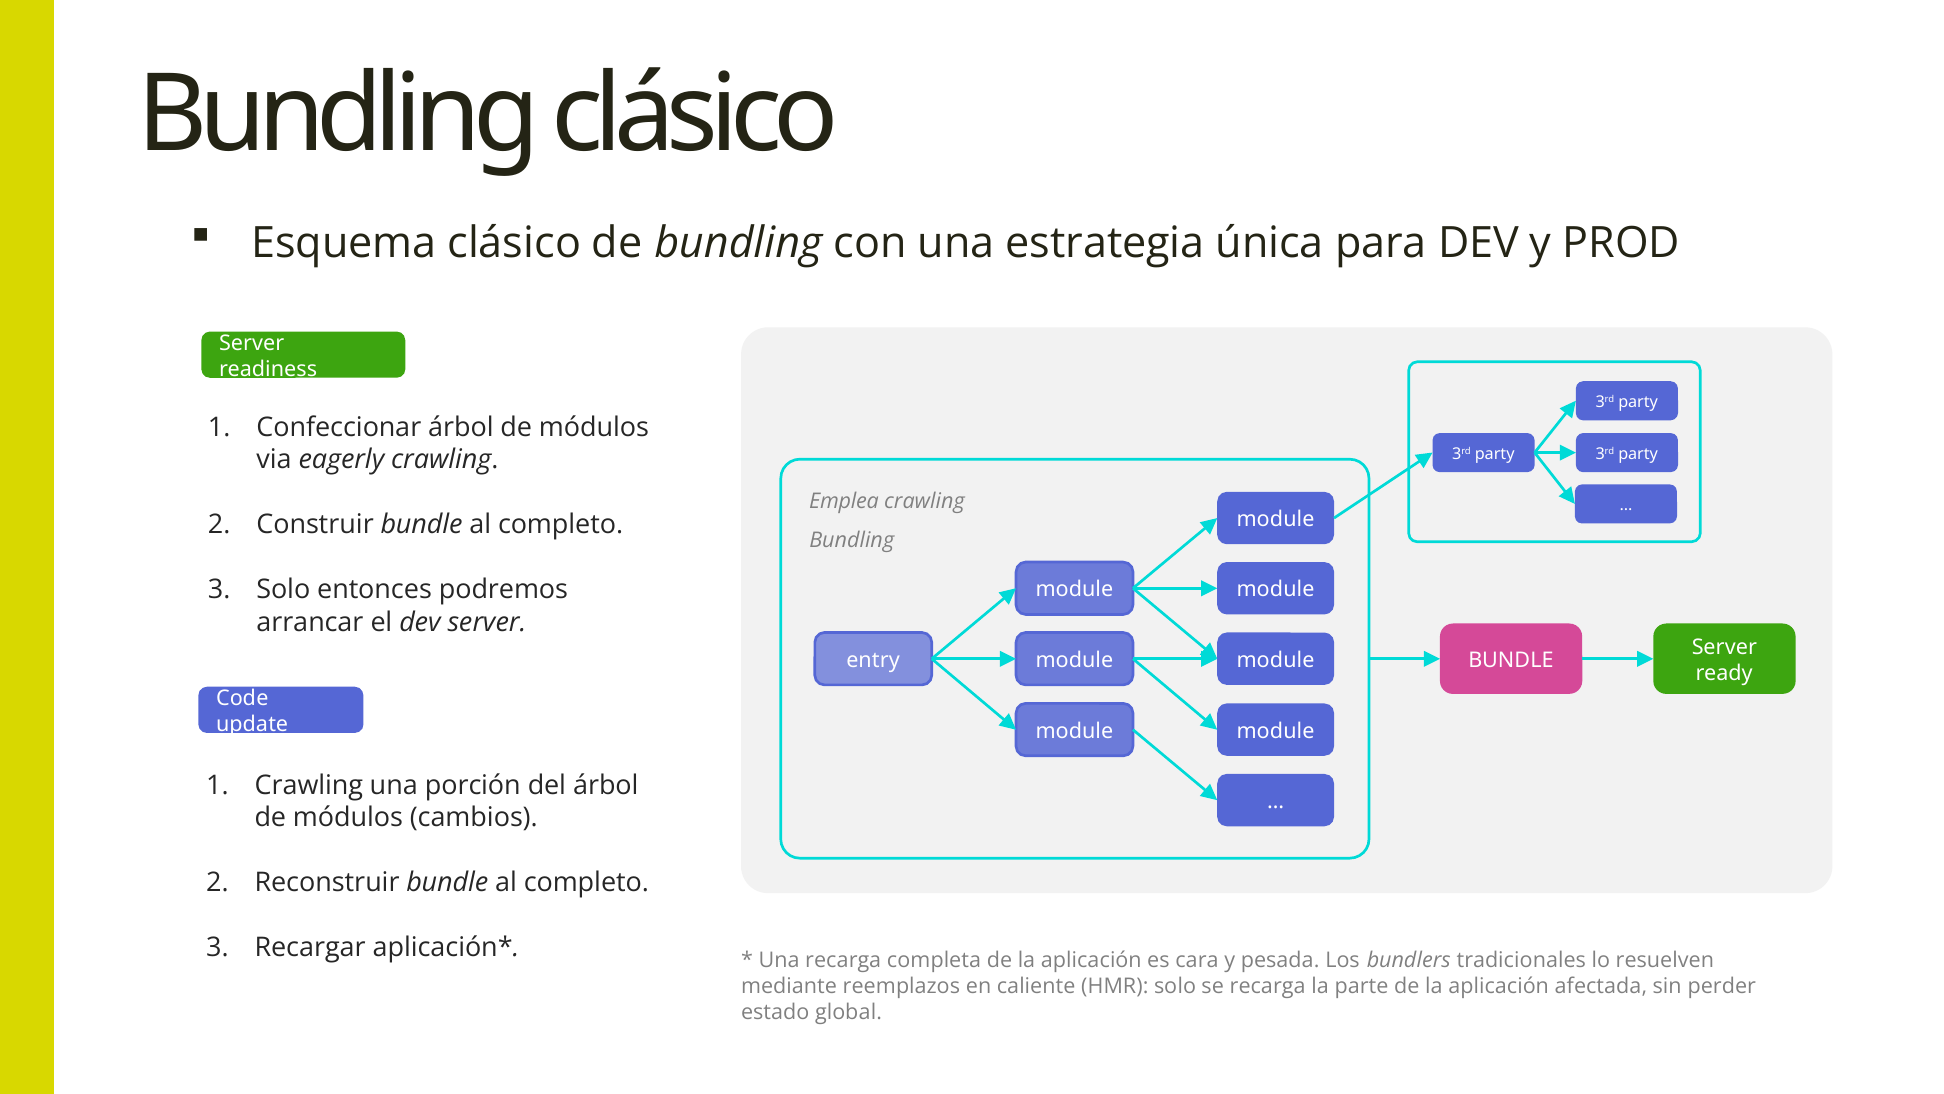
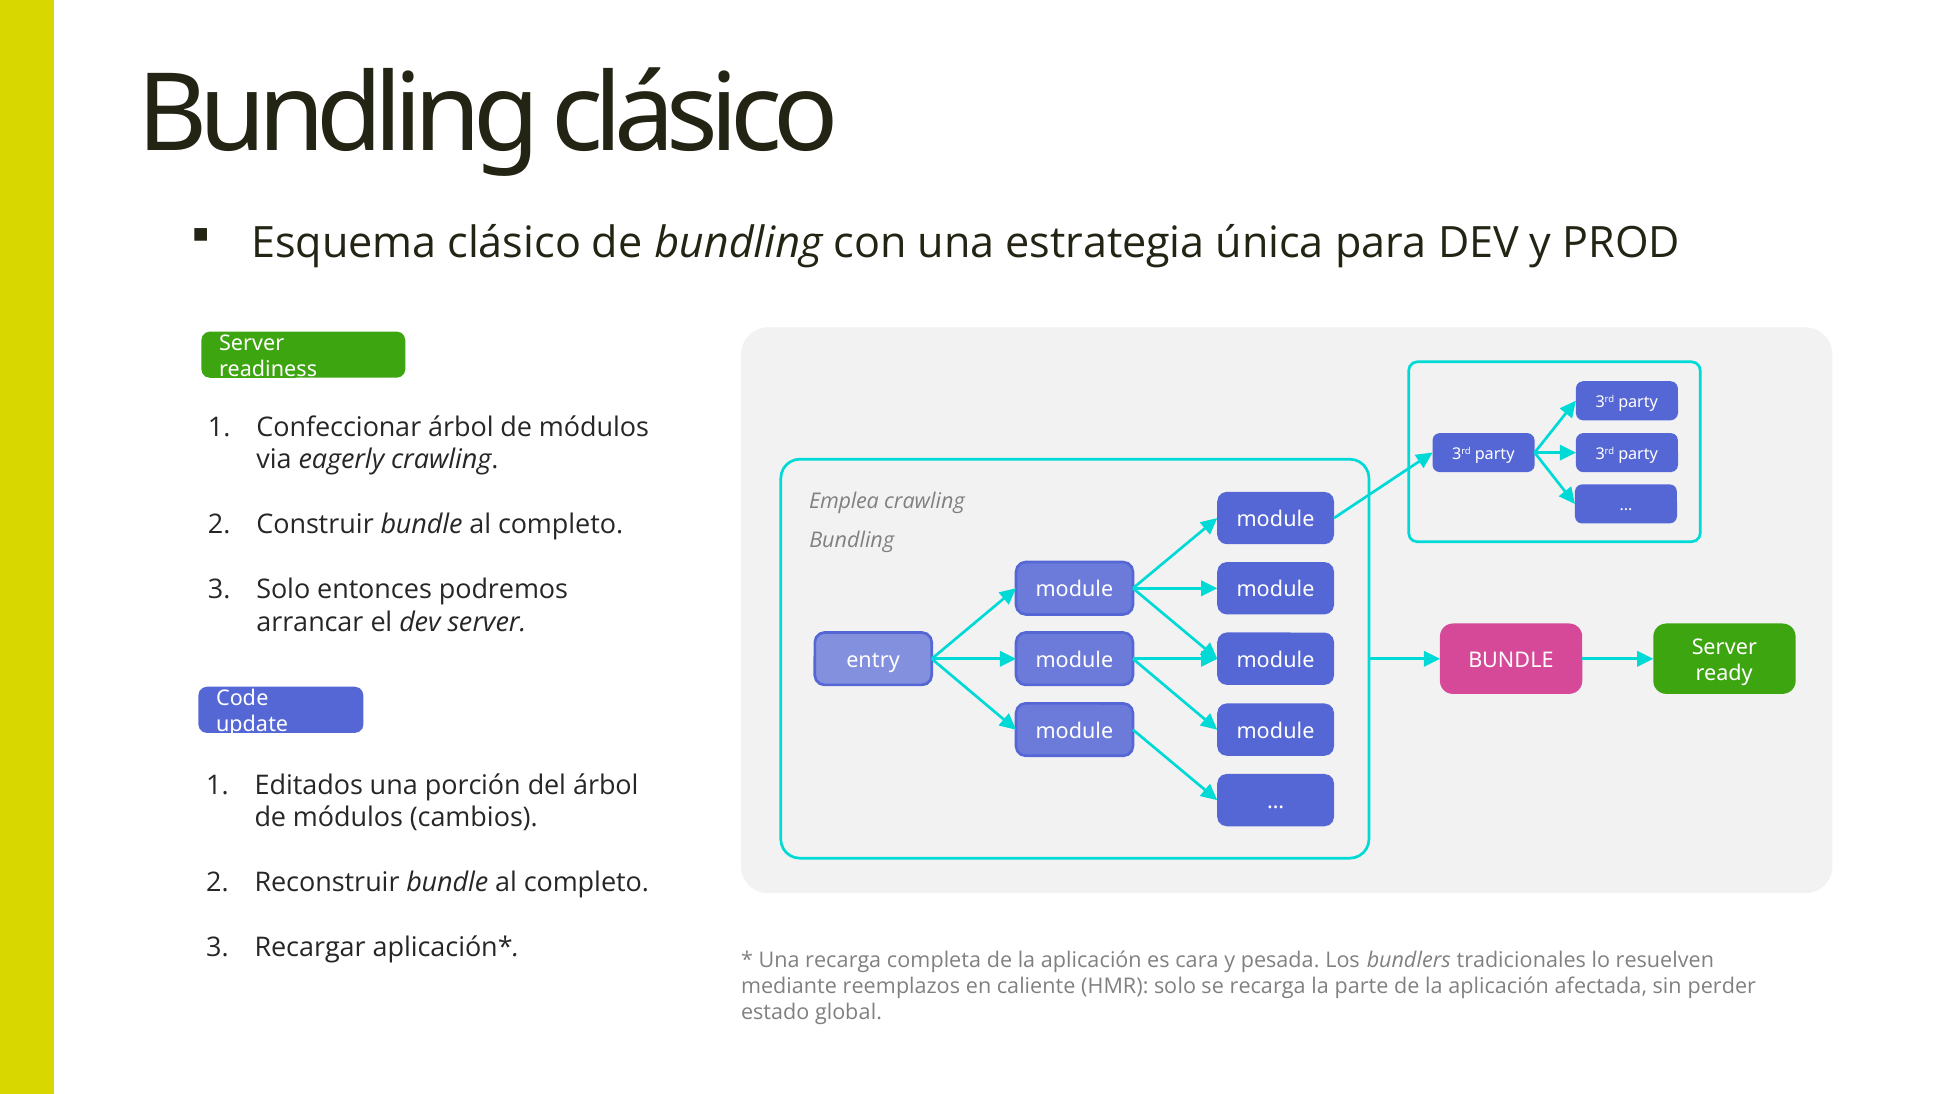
Crawling: Crawling -> Editados (309, 785)
